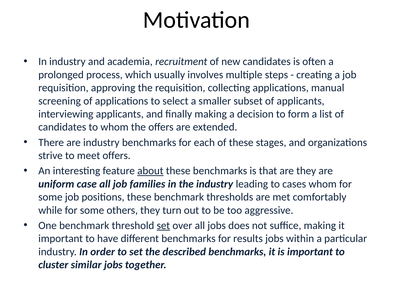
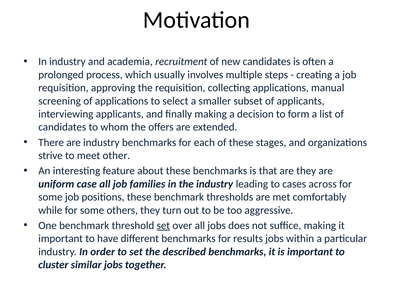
meet offers: offers -> other (116, 155)
about underline: present -> none (150, 171)
cases whom: whom -> across (323, 184)
